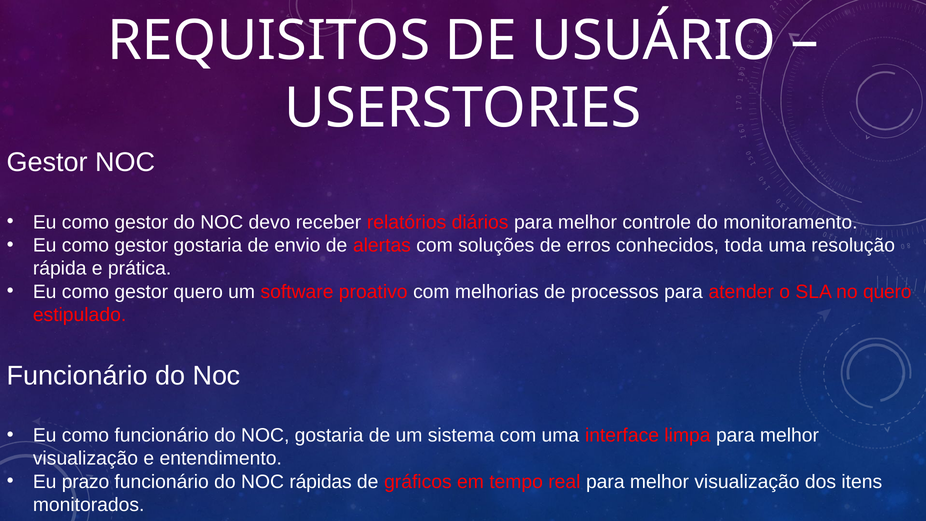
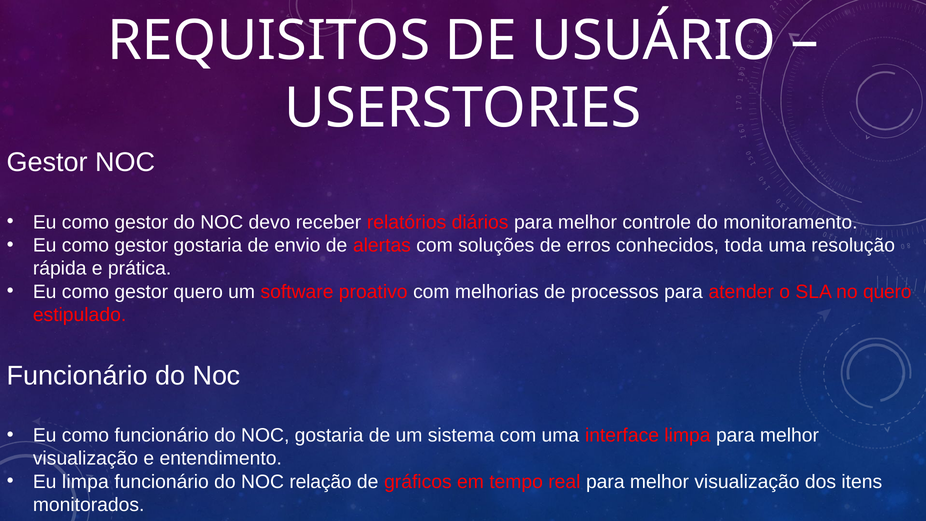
Eu prazo: prazo -> limpa (85, 482)
rápidas: rápidas -> relação (321, 482)
